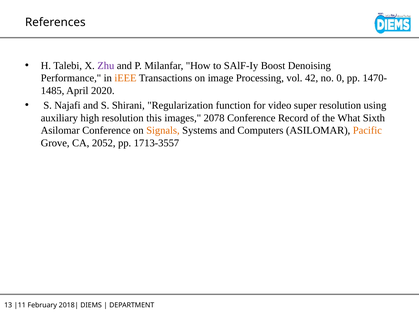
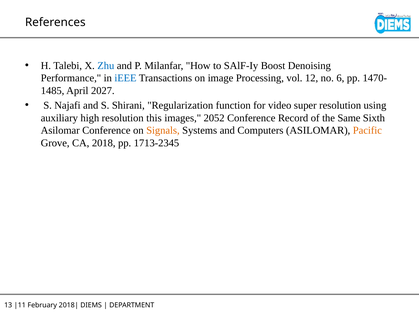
Zhu colour: purple -> blue (106, 66)
iEEE colour: orange -> blue (125, 78)
42: 42 -> 12 (312, 78)
0: 0 -> 6 (340, 78)
2020: 2020 -> 2027 (103, 91)
2078: 2078 -> 2052 (214, 118)
What: What -> Same (349, 118)
2052: 2052 -> 2018 (104, 143)
1713-3557: 1713-3557 -> 1713-2345 (156, 143)
